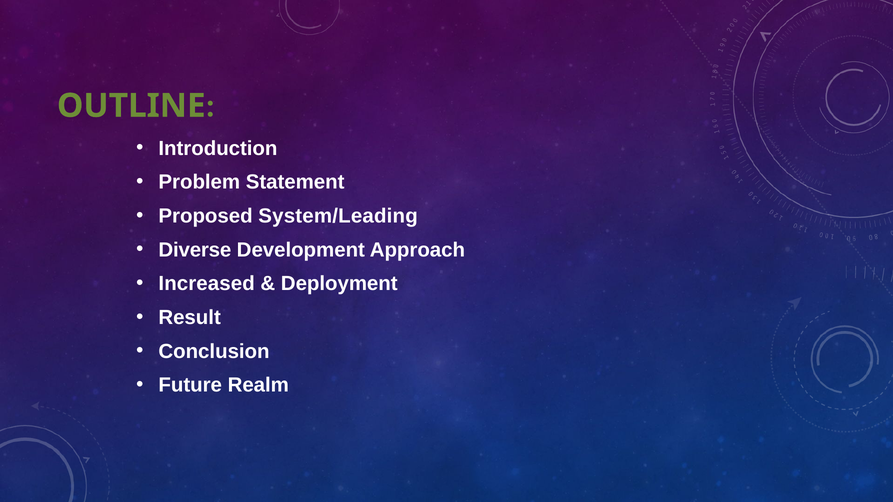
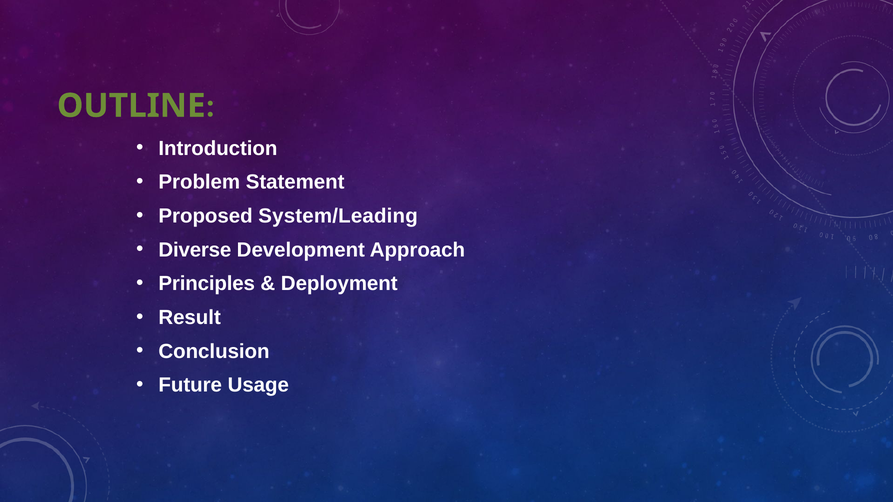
Increased: Increased -> Principles (207, 284)
Realm: Realm -> Usage (258, 385)
